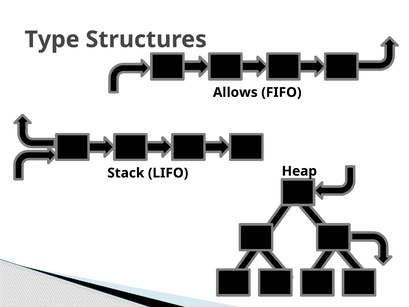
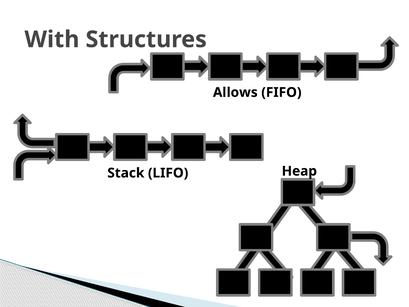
Type: Type -> With (52, 39)
